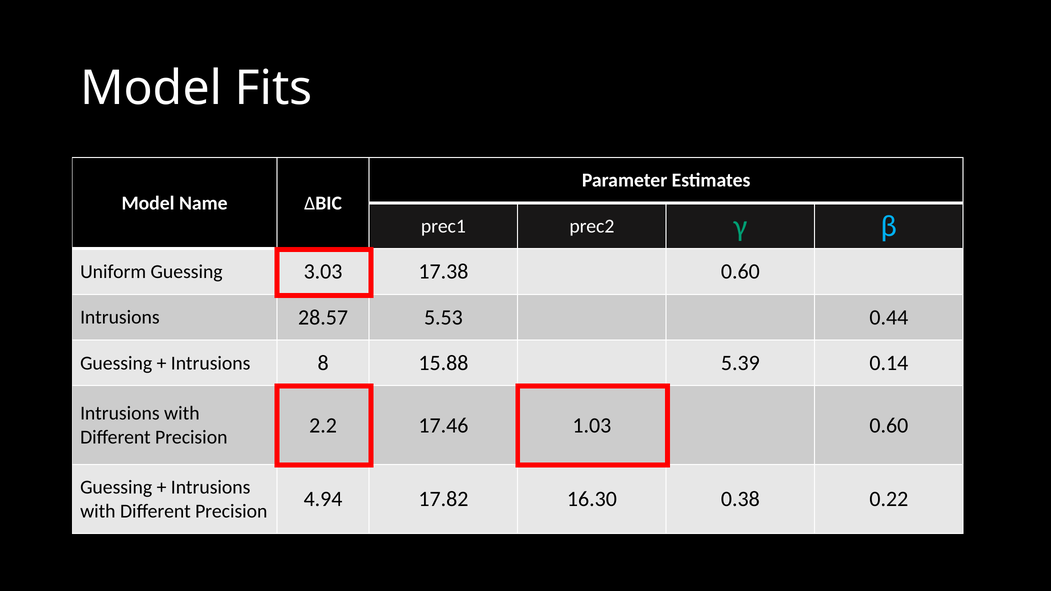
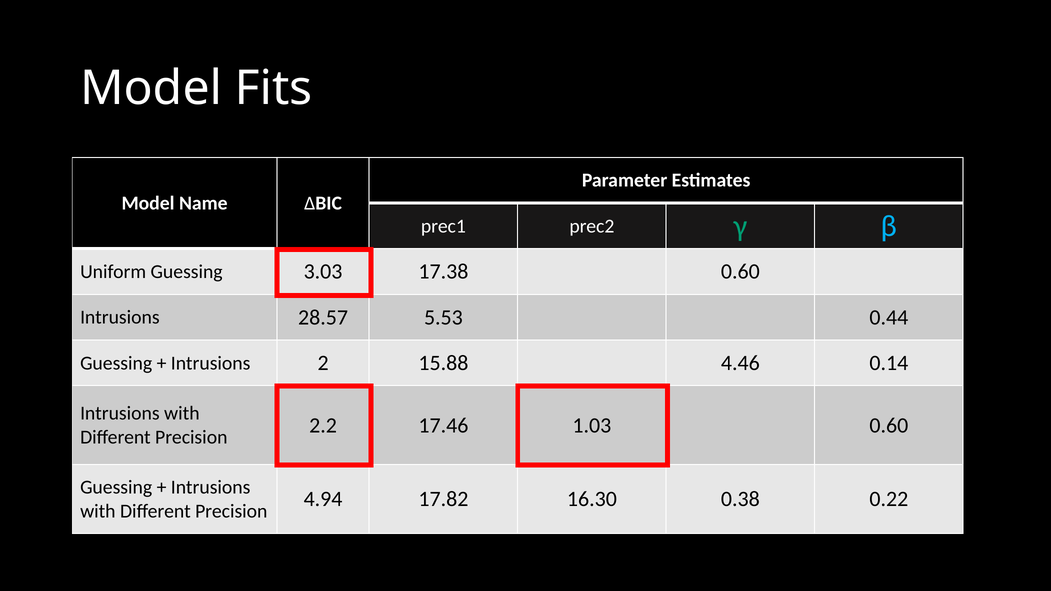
8: 8 -> 2 (323, 363)
5.39: 5.39 -> 4.46 (740, 363)
